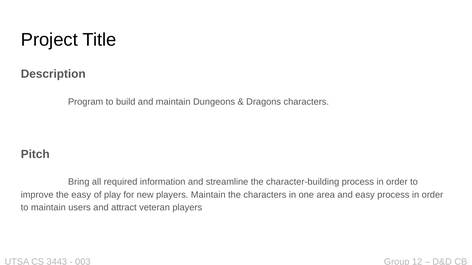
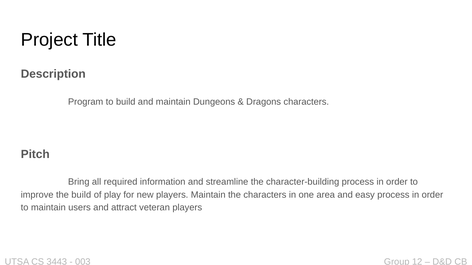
the easy: easy -> build (81, 195)
